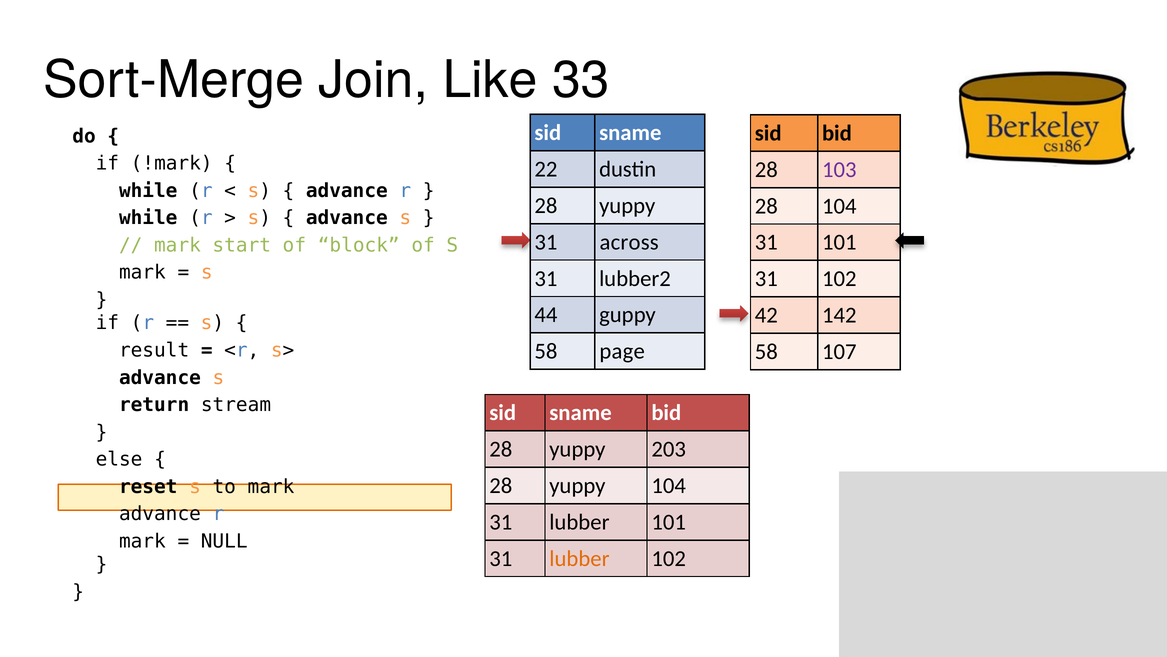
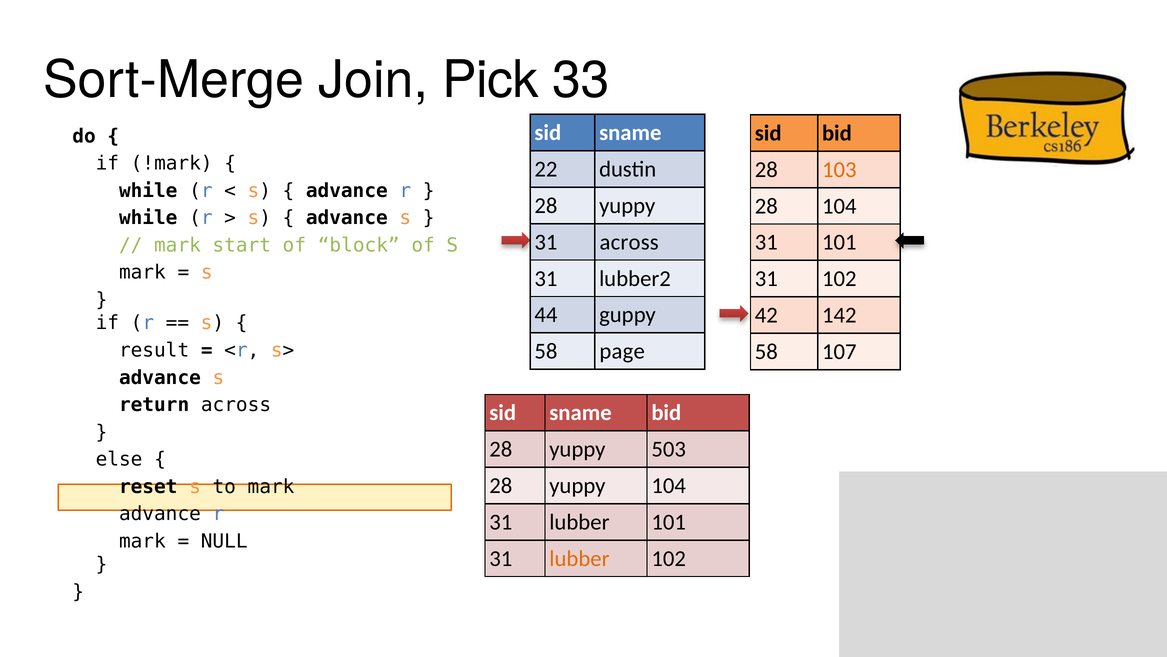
Like: Like -> Pick (490, 80)
103 colour: purple -> orange (839, 169)
return stream: stream -> across (236, 405)
203: 203 -> 503 (669, 449)
